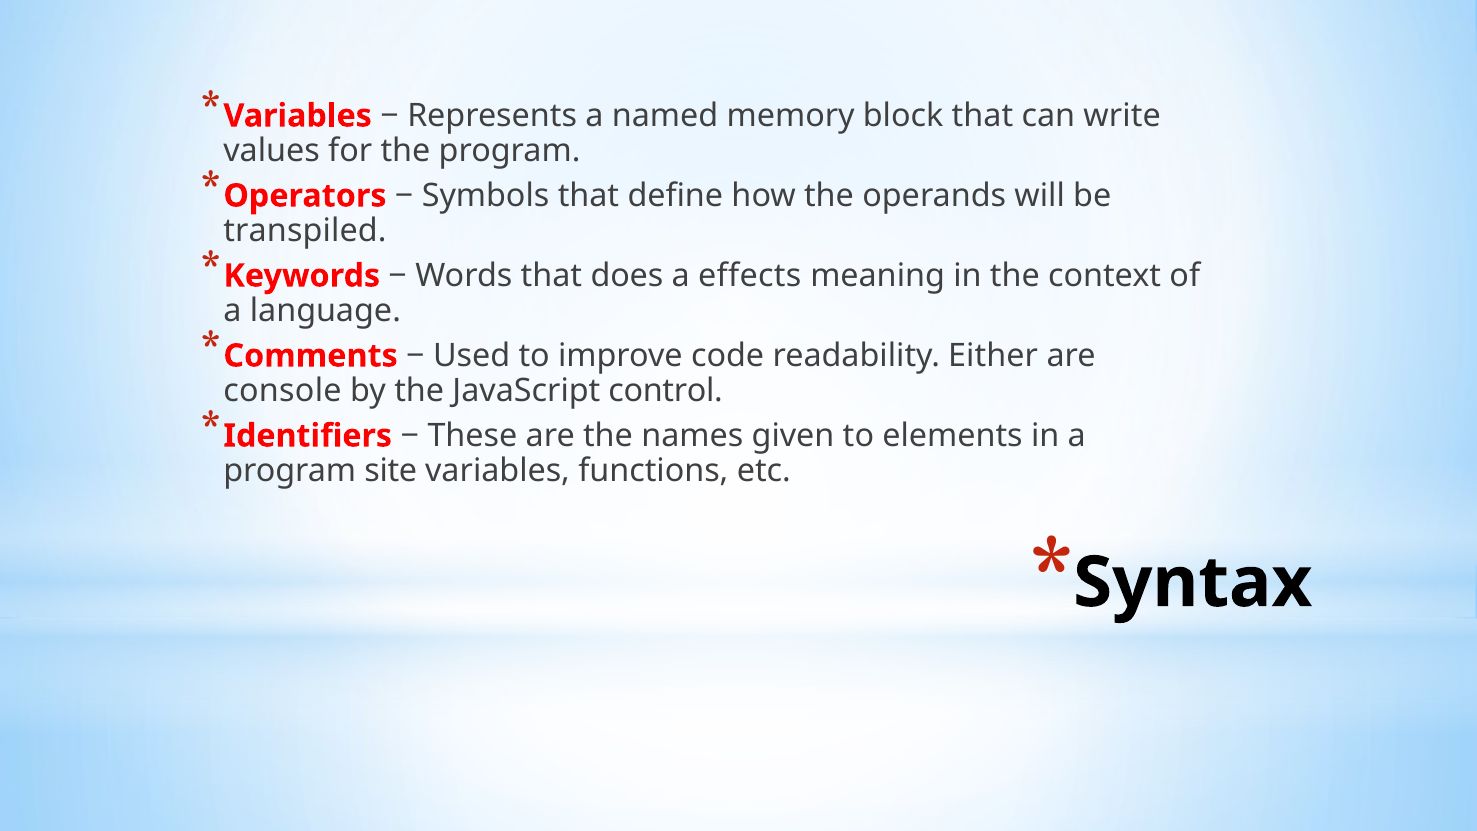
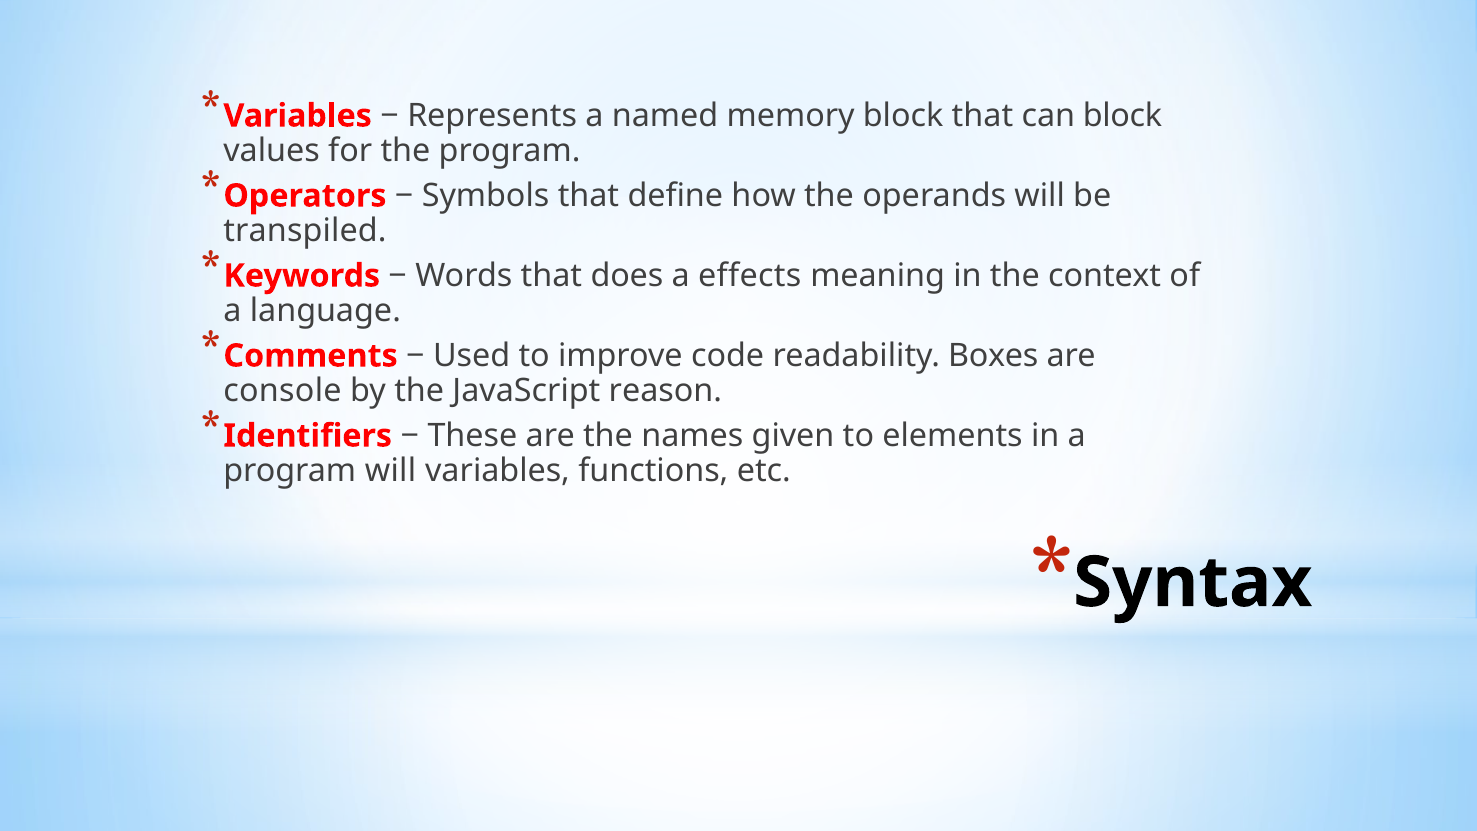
can write: write -> block (1122, 116)
Either: Either -> Boxes (993, 356)
control: control -> reason (665, 391)
program site: site -> will (390, 471)
